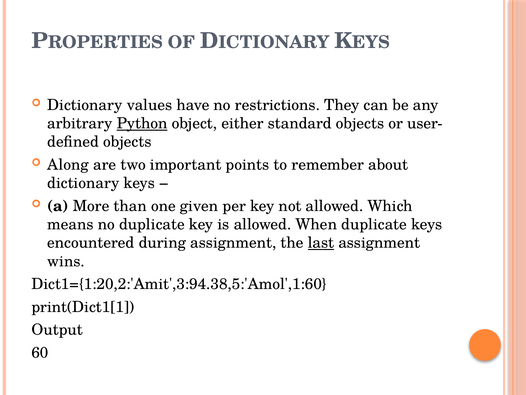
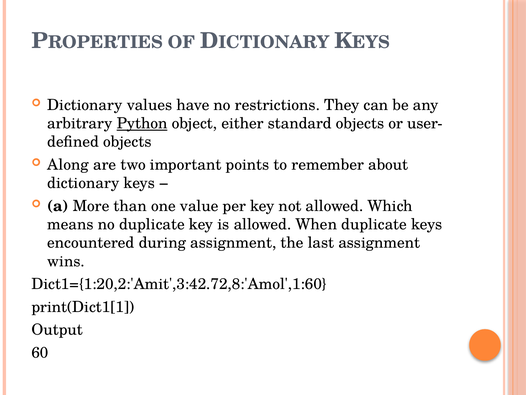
given: given -> value (199, 206)
last underline: present -> none (321, 243)
Dict1={1:20,2:'Amit',3:94.38,5:'Amol',1:60: Dict1={1:20,2:'Amit',3:94.38,5:'Amol',1:60 -> Dict1={1:20,2:'Amit',3:42.72,8:'Amol',1:60 (179, 284)
